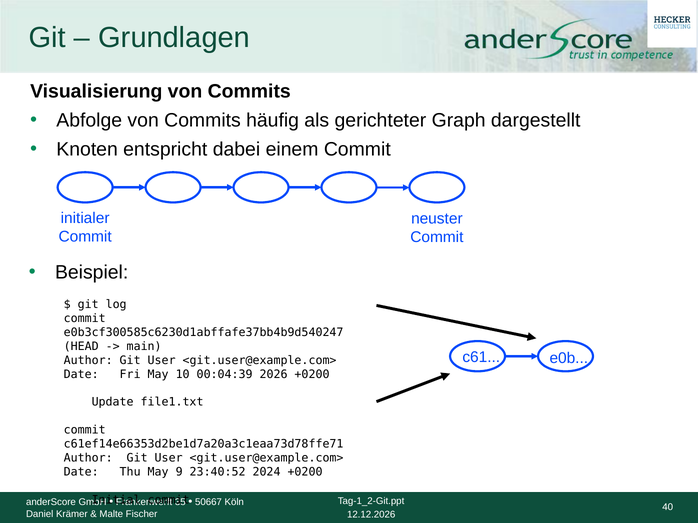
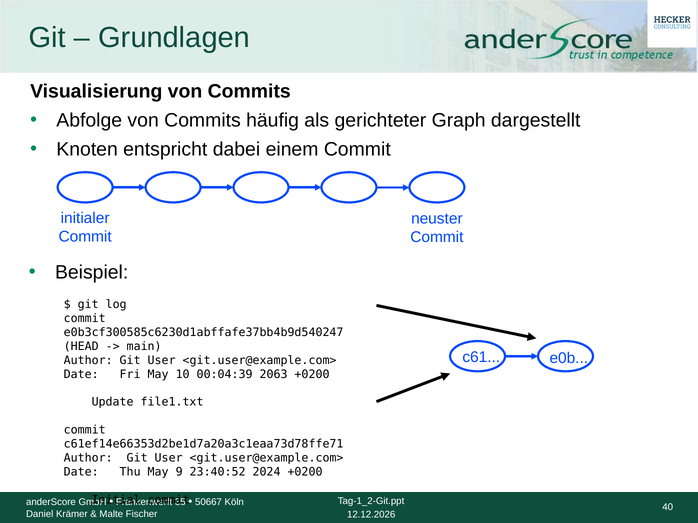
2026: 2026 -> 2063 (274, 375)
